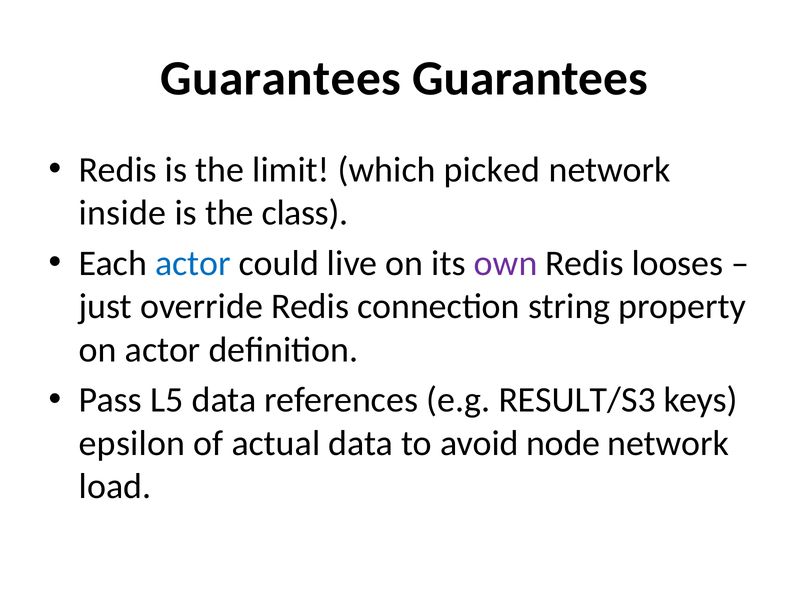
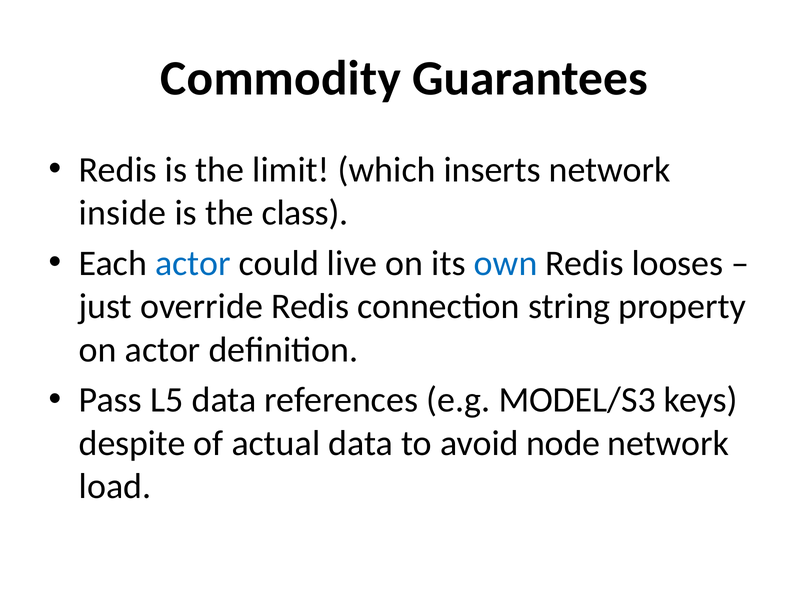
Guarantees: Guarantees -> Commodity (281, 78)
picked: picked -> inserts (492, 170)
own colour: purple -> blue (506, 263)
RESULT/S3: RESULT/S3 -> MODEL/S3 (577, 400)
epsilon: epsilon -> despite (132, 443)
